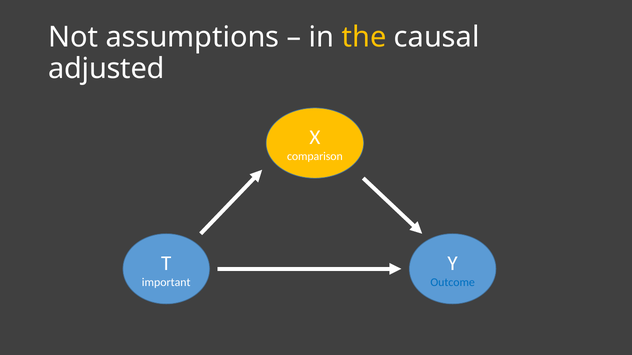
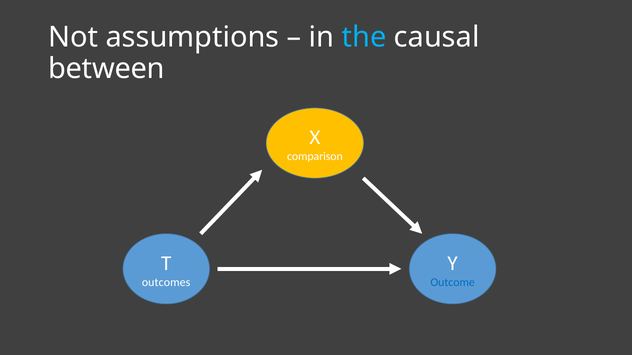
the colour: yellow -> light blue (364, 37)
adjusted: adjusted -> between (106, 69)
important: important -> outcomes (166, 283)
